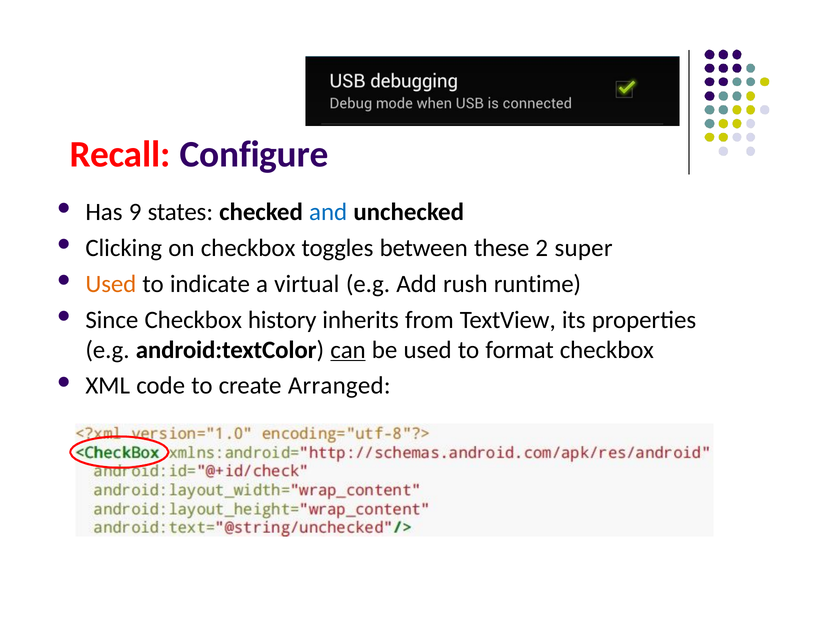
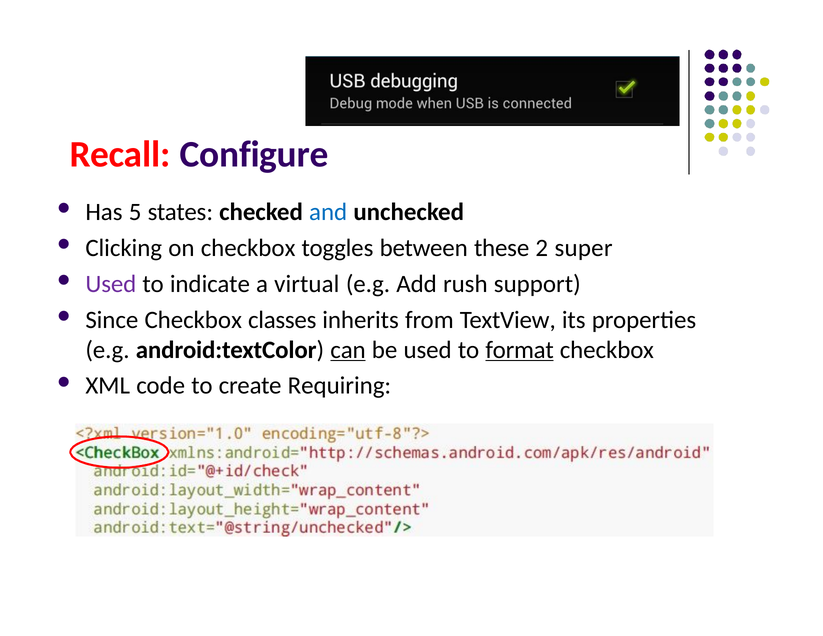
9: 9 -> 5 (135, 212)
Used colour: orange -> purple (111, 284)
runtime: runtime -> support (537, 284)
history: history -> classes (282, 320)
format underline: none -> present (520, 350)
Arranged: Arranged -> Requiring (339, 386)
